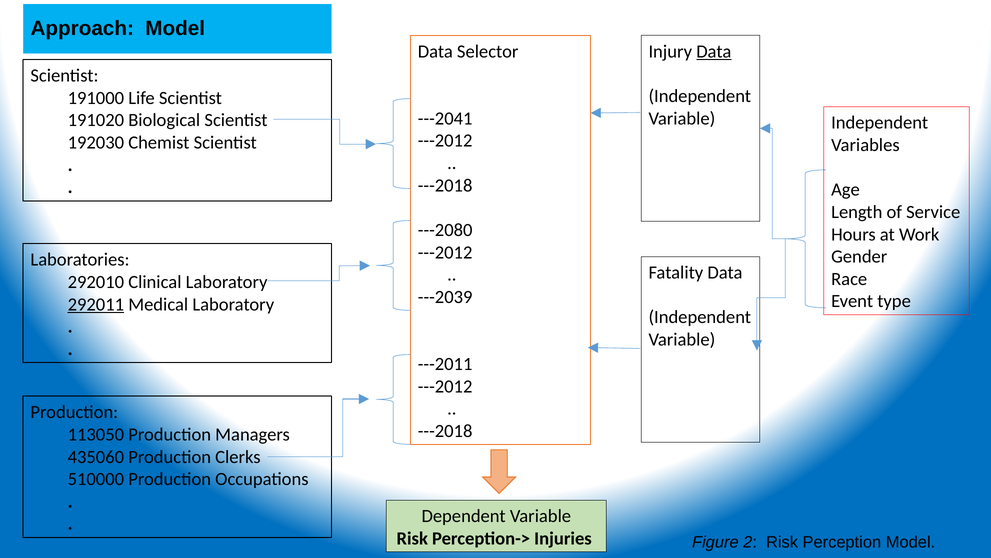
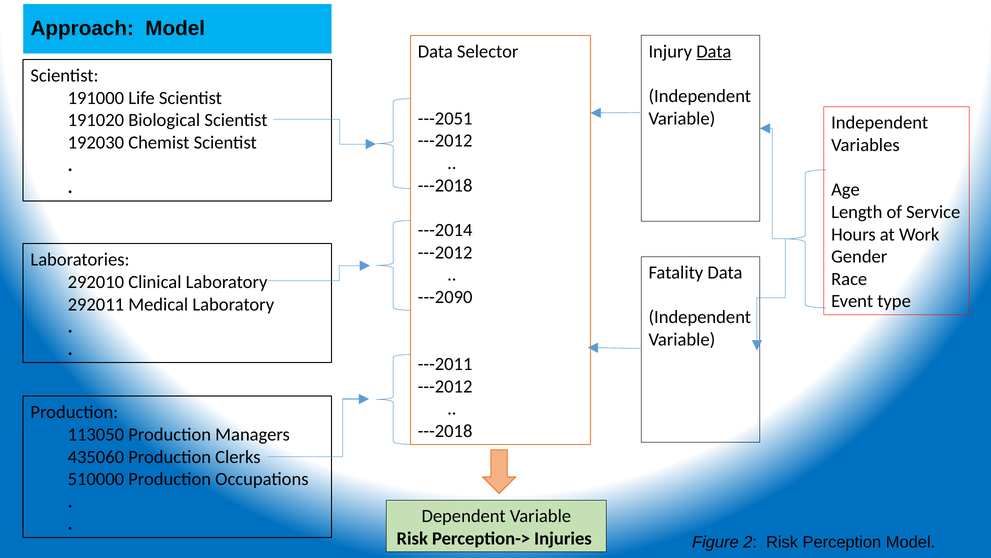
---2041: ---2041 -> ---2051 (445, 118)
---2080: ---2080 -> ---2014 (445, 230)
---2039: ---2039 -> ---2090 (445, 297)
292011 underline: present -> none (96, 304)
